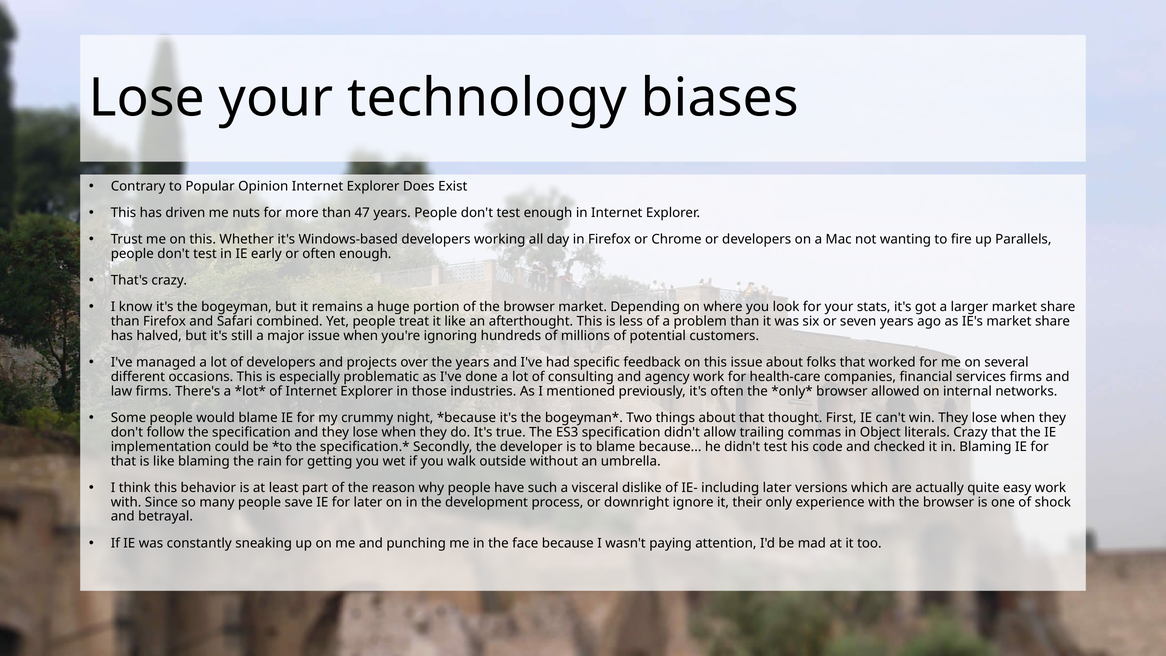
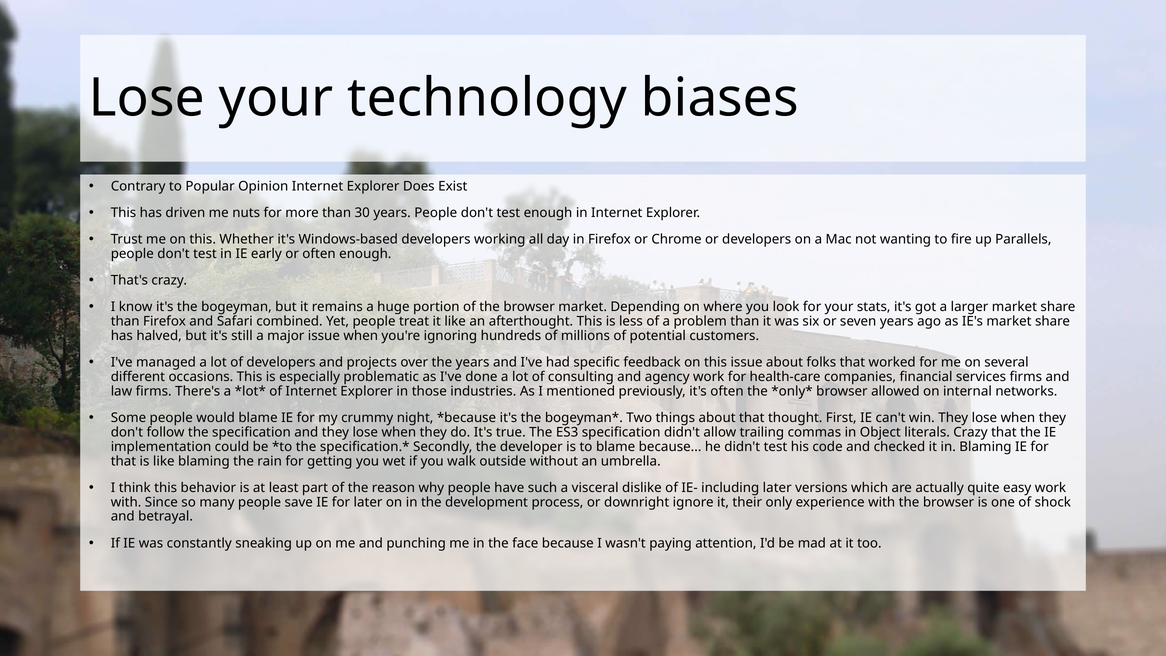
47: 47 -> 30 (362, 213)
